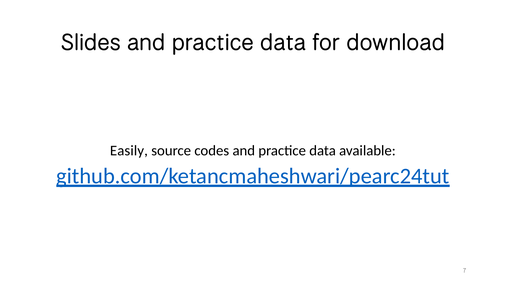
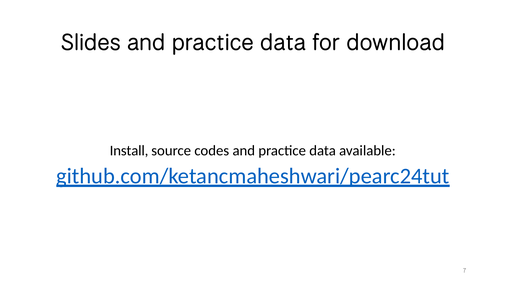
Easily: Easily -> Install (129, 151)
